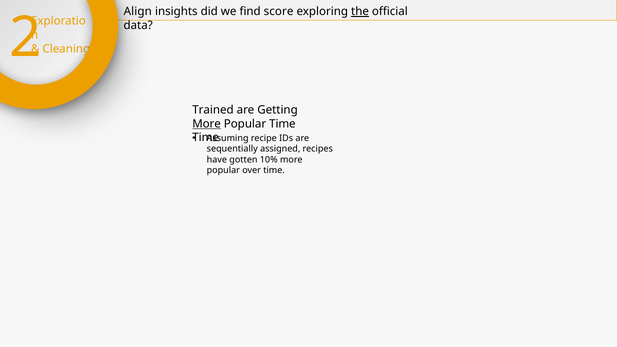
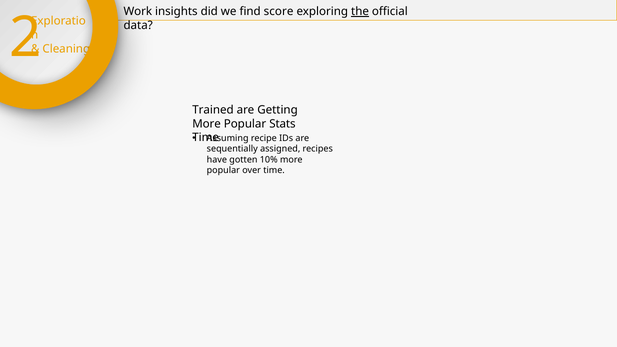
Align: Align -> Work (138, 11)
More underline: present -> none (207, 124)
Popular Time: Time -> Stats (282, 124)
